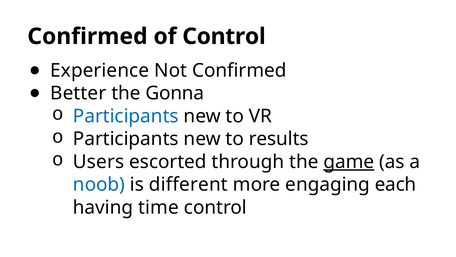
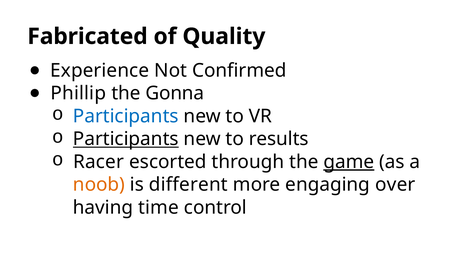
Confirmed: Confirmed -> Fabricated (87, 36)
of Control: Control -> Quality (224, 36)
Better: Better -> Phillip (78, 93)
Participants underline: none -> present (126, 139)
Users: Users -> Racer (99, 162)
noob colour: blue -> orange (99, 184)
each: each -> over (395, 184)
